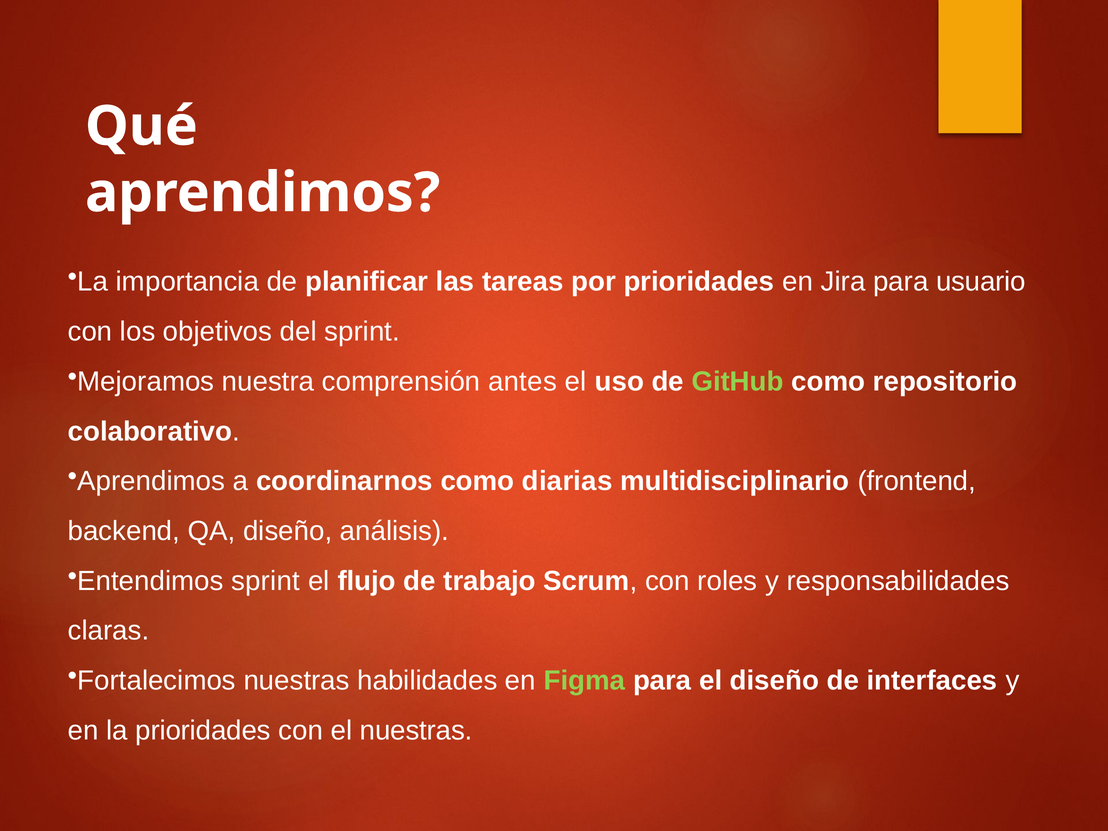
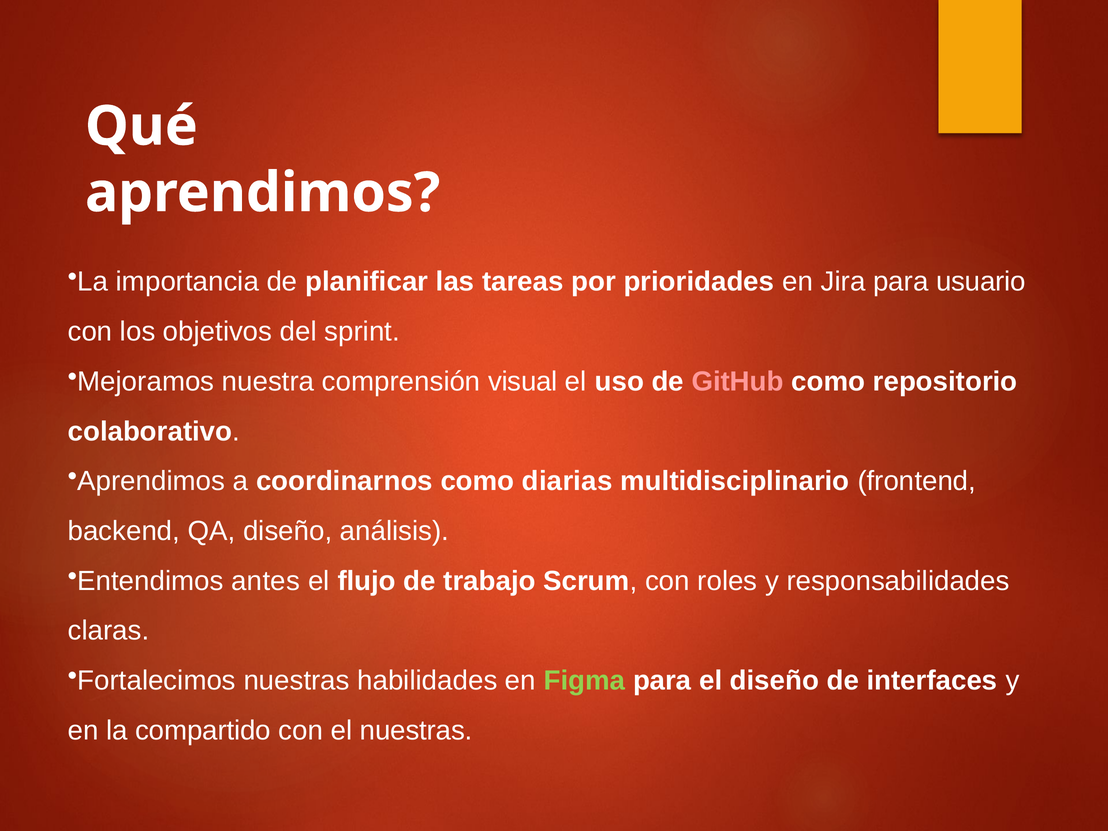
antes: antes -> visual (523, 382)
GitHub colour: light green -> pink (738, 382)
Entendimos sprint: sprint -> antes (266, 581)
la prioridades: prioridades -> compartido (203, 731)
